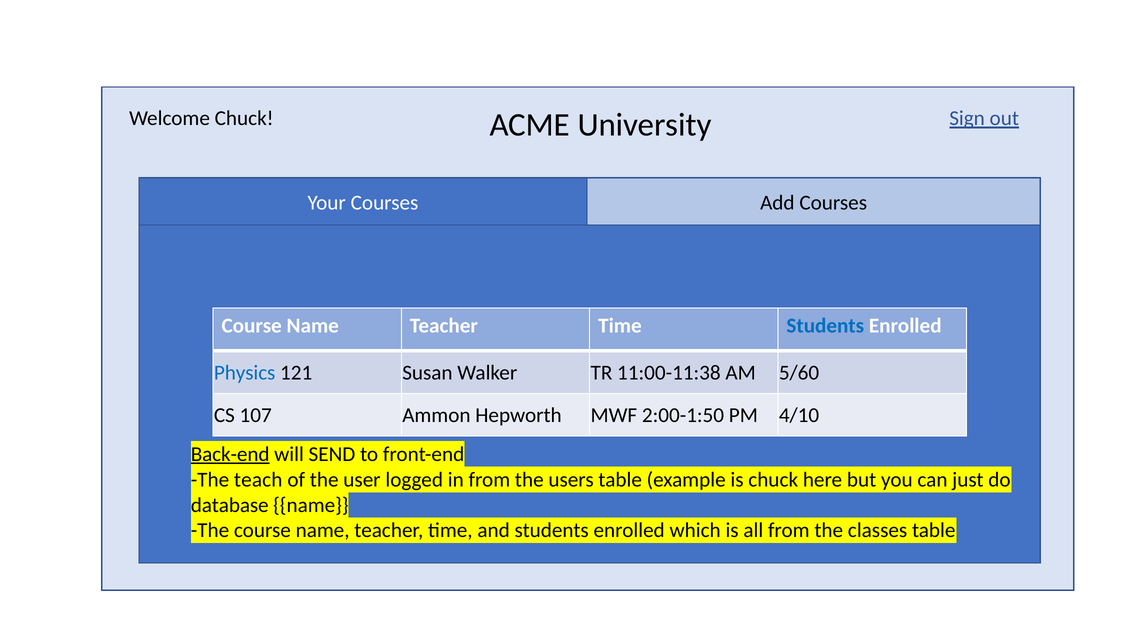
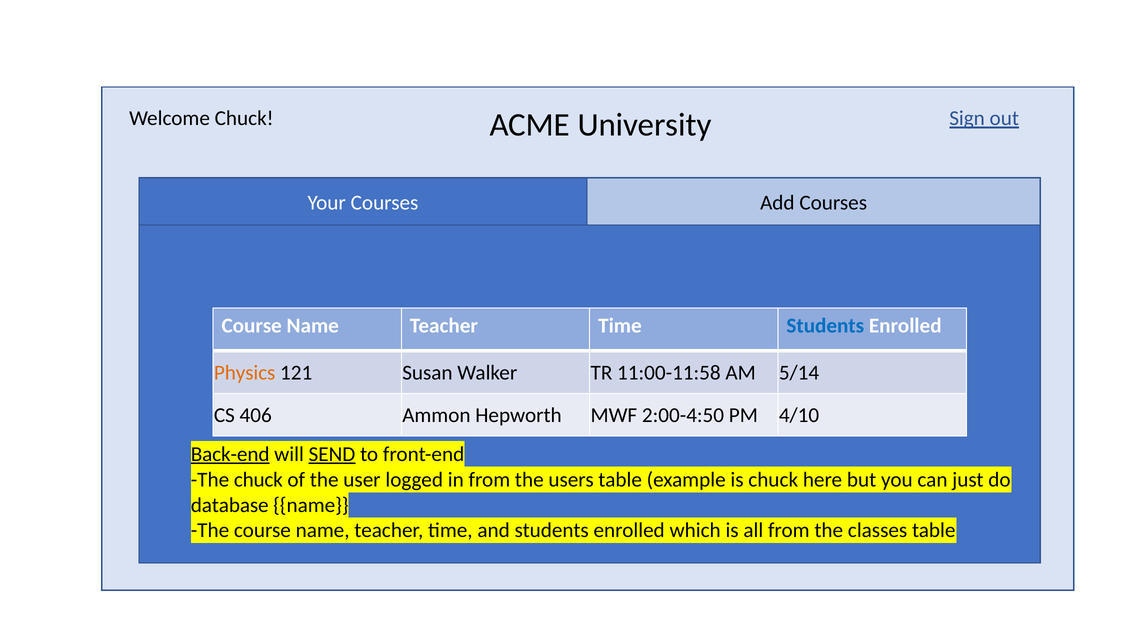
Physics colour: blue -> orange (245, 373)
11:00-11:38: 11:00-11:38 -> 11:00-11:58 (669, 373)
5/60: 5/60 -> 5/14 (799, 373)
107: 107 -> 406 (256, 416)
2:00-1:50: 2:00-1:50 -> 2:00-4:50 (683, 416)
SEND underline: none -> present (332, 455)
The teach: teach -> chuck (258, 480)
